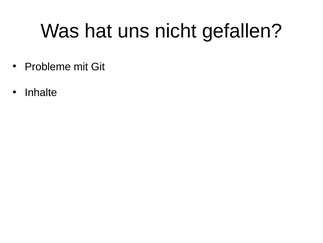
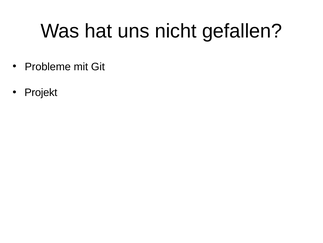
Inhalte: Inhalte -> Projekt (41, 92)
